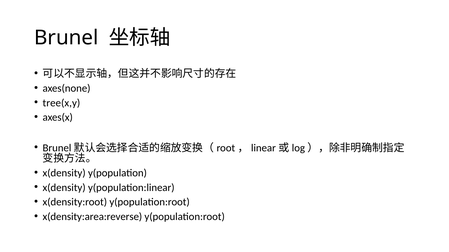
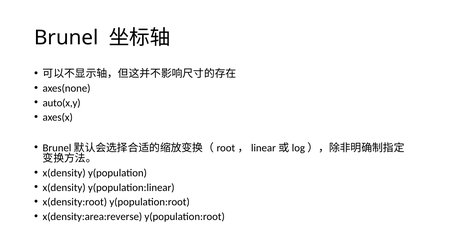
tree(x,y: tree(x,y -> auto(x,y (62, 103)
